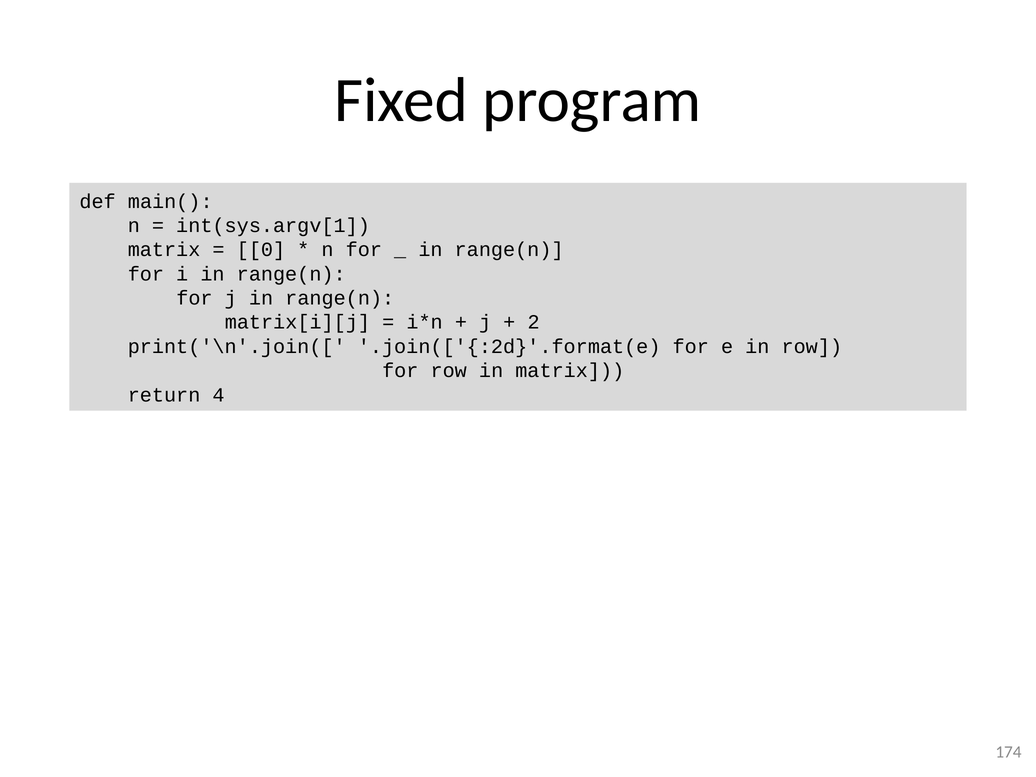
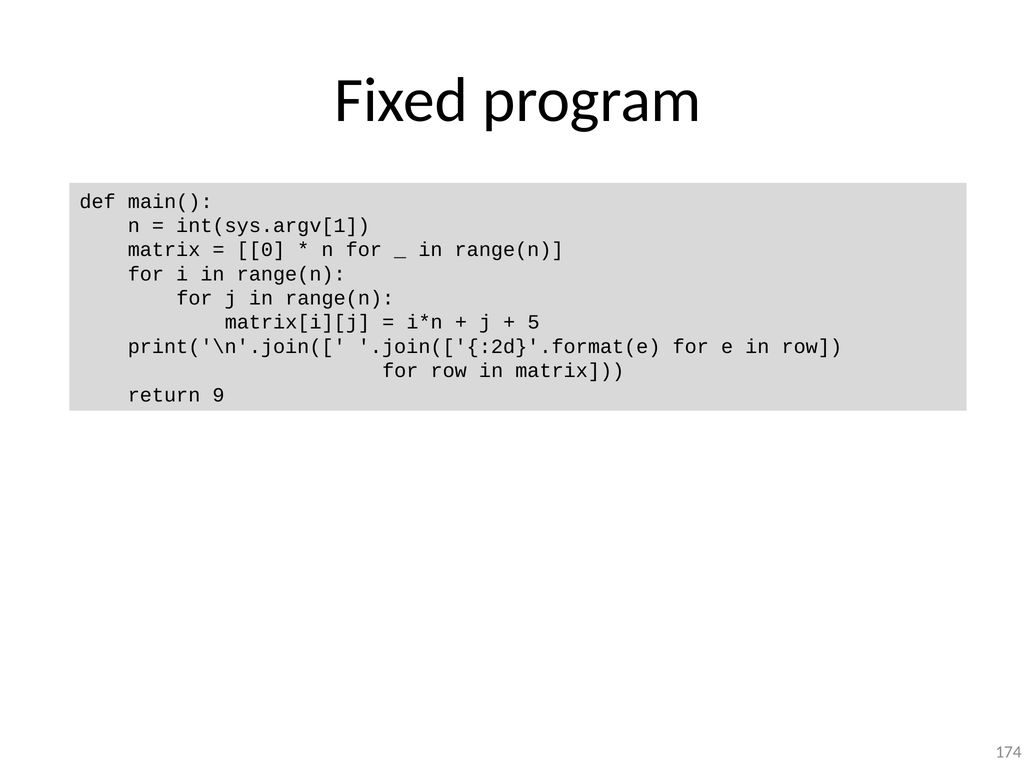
2: 2 -> 5 (534, 322)
4: 4 -> 9 (219, 395)
